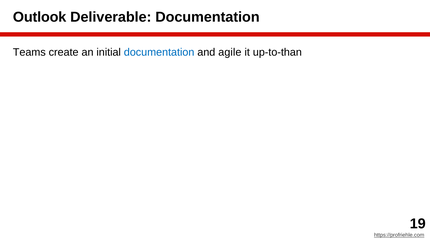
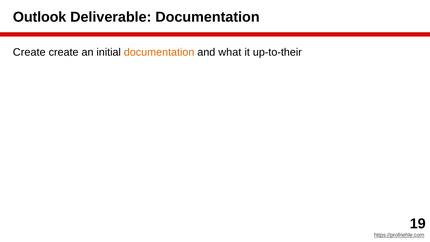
Teams: Teams -> Create (29, 52)
documentation colour: blue -> orange (159, 52)
agile: agile -> what (230, 52)
up-to-than: up-to-than -> up-to-their (277, 52)
